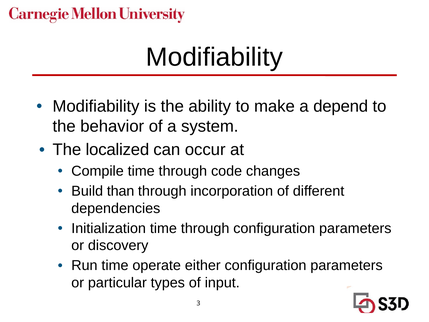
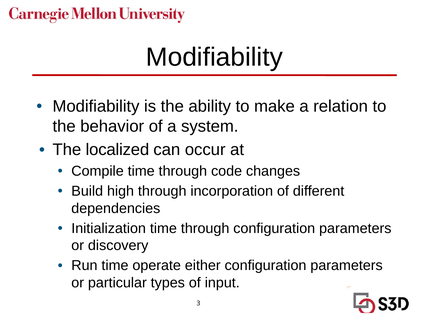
depend: depend -> relation (341, 106)
than: than -> high (121, 191)
